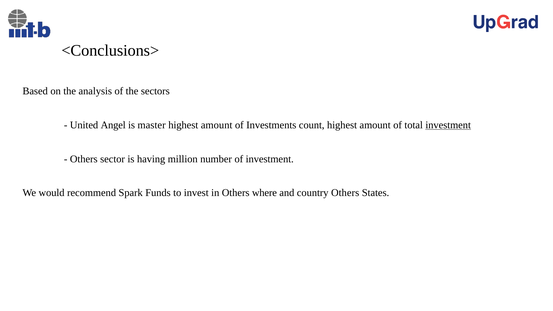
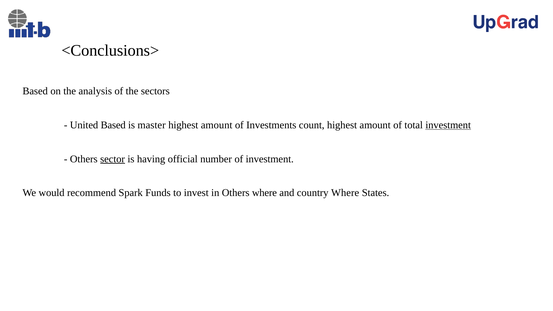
United Angel: Angel -> Based (113, 125)
sector underline: none -> present (113, 159)
million: million -> official (183, 159)
country Others: Others -> Where (345, 193)
